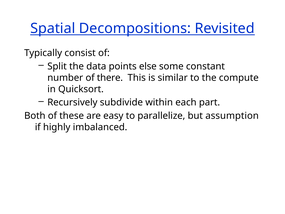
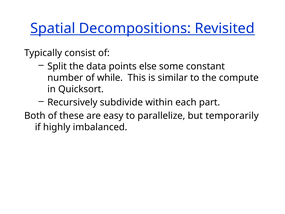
there: there -> while (110, 78)
assumption: assumption -> temporarily (232, 116)
